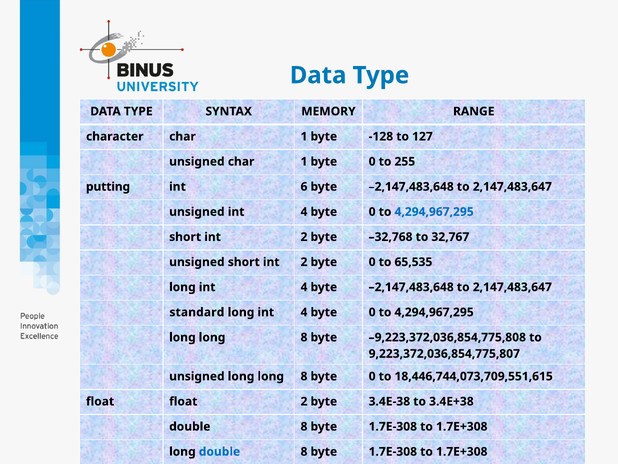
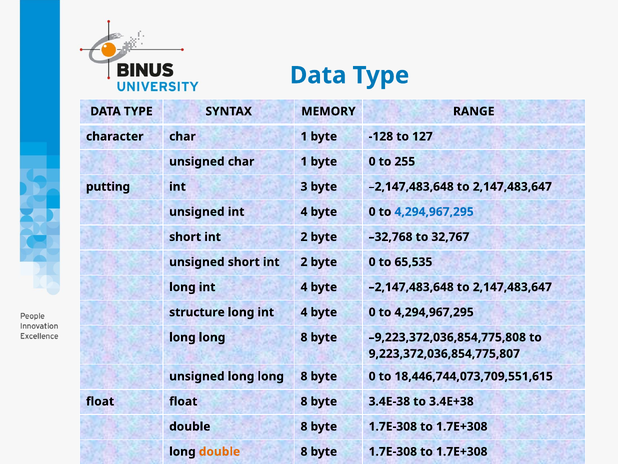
6: 6 -> 3 (304, 187)
standard: standard -> structure (197, 312)
float 2: 2 -> 8 (304, 401)
double colour: blue -> orange (219, 451)
